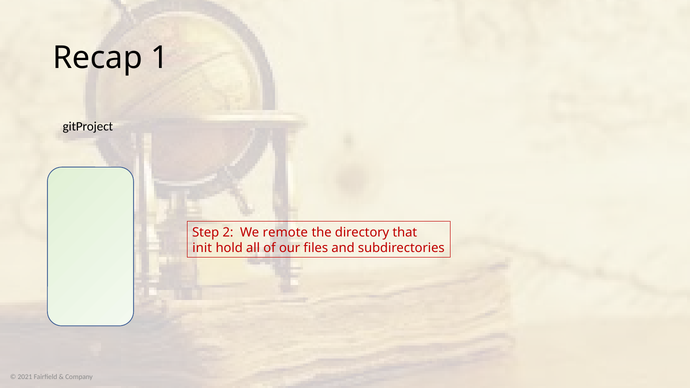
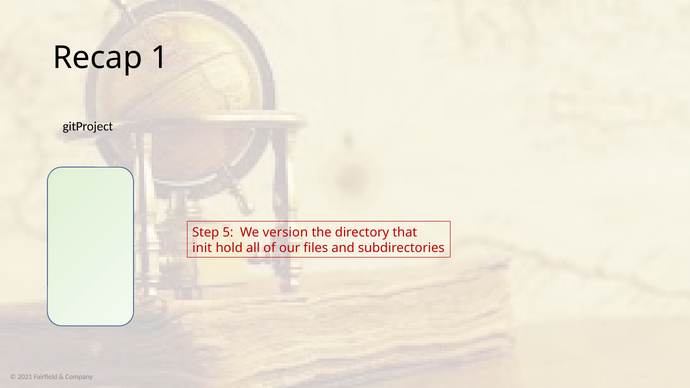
2: 2 -> 5 (228, 233)
remote: remote -> version (285, 233)
